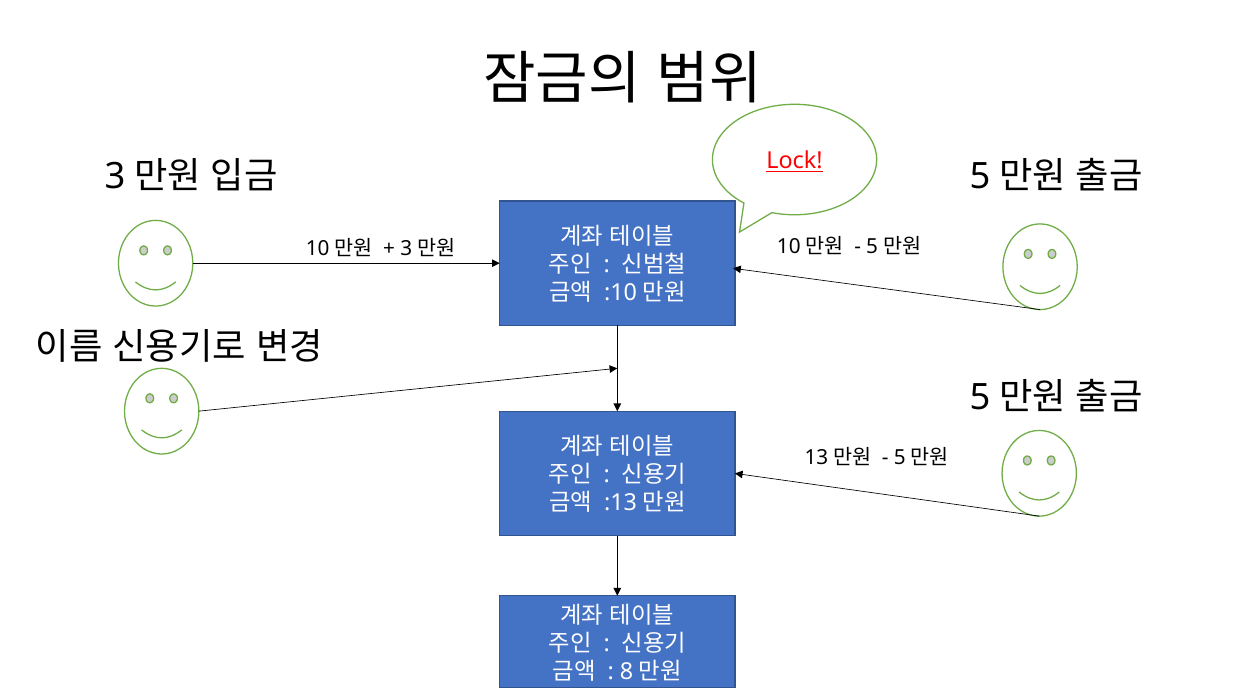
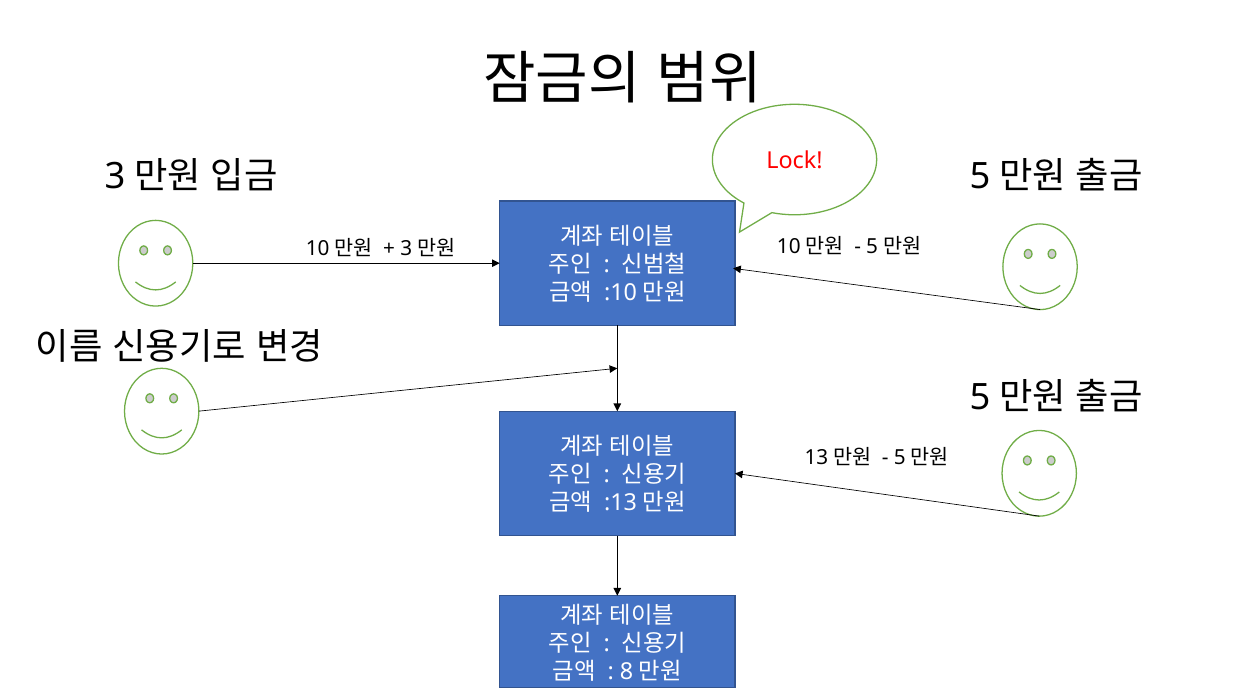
Lock underline: present -> none (795, 161)
